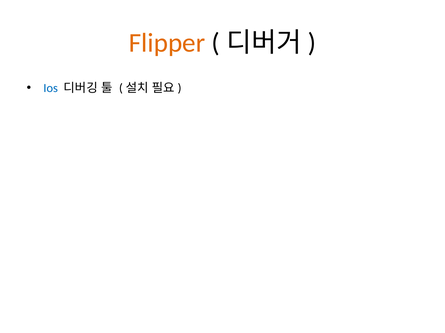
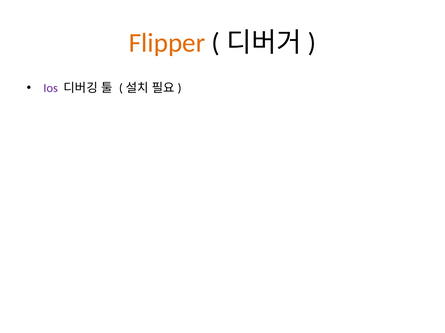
Ios colour: blue -> purple (51, 88)
